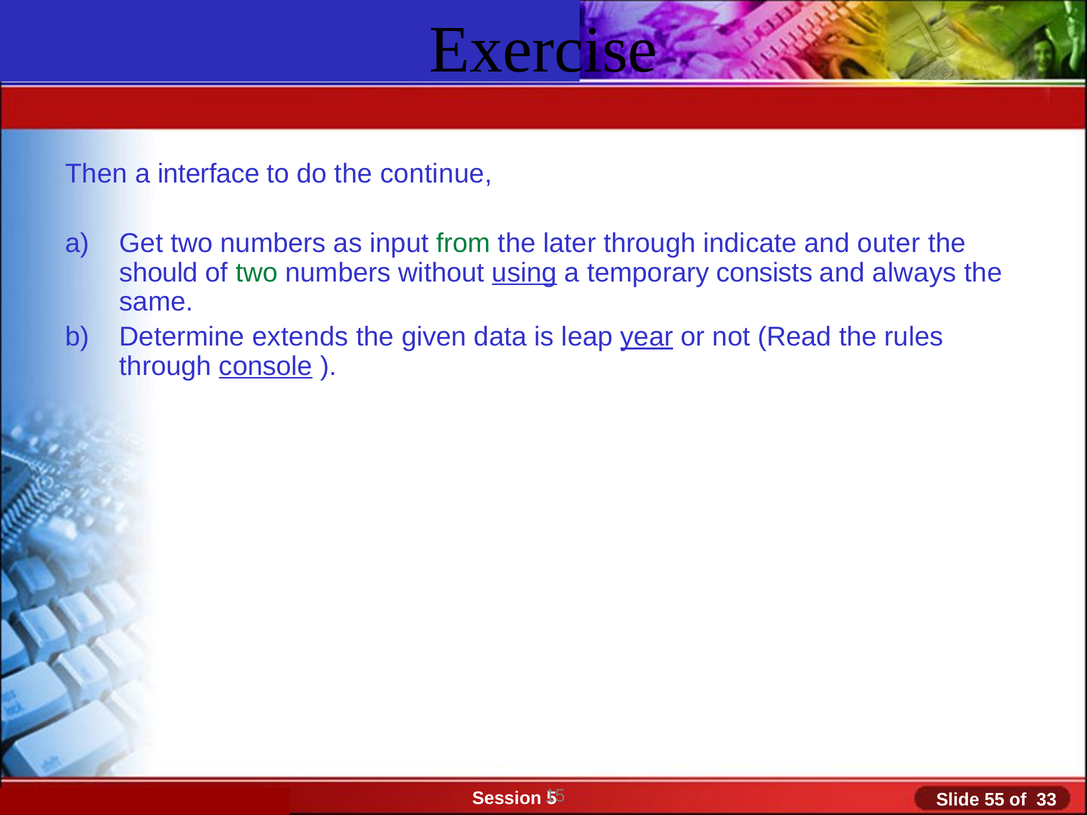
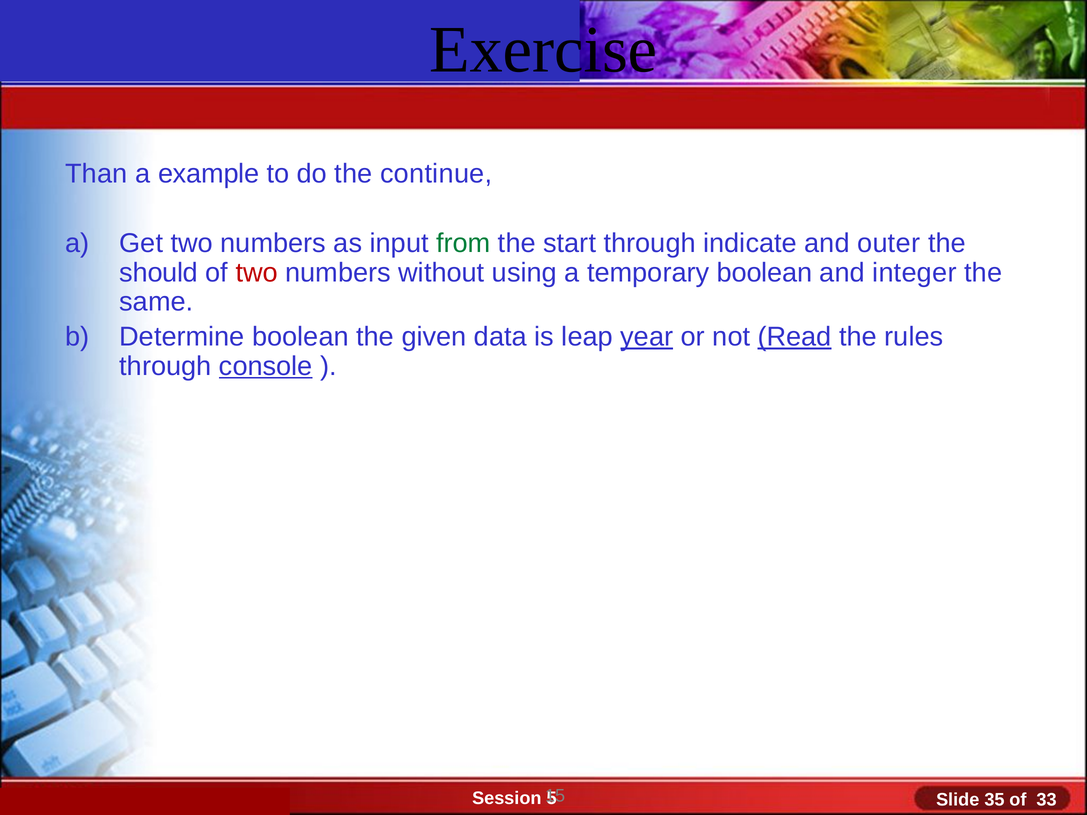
Then: Then -> Than (96, 174)
interface: interface -> example (209, 174)
later: later -> start (570, 243)
two colour: green -> red (257, 273)
using underline: present -> none (524, 273)
temporary consists: consists -> boolean (764, 273)
always: always -> integer (914, 273)
Determine extends: extends -> boolean (300, 337)
Read underline: none -> present (795, 337)
55: 55 -> 35 (994, 800)
